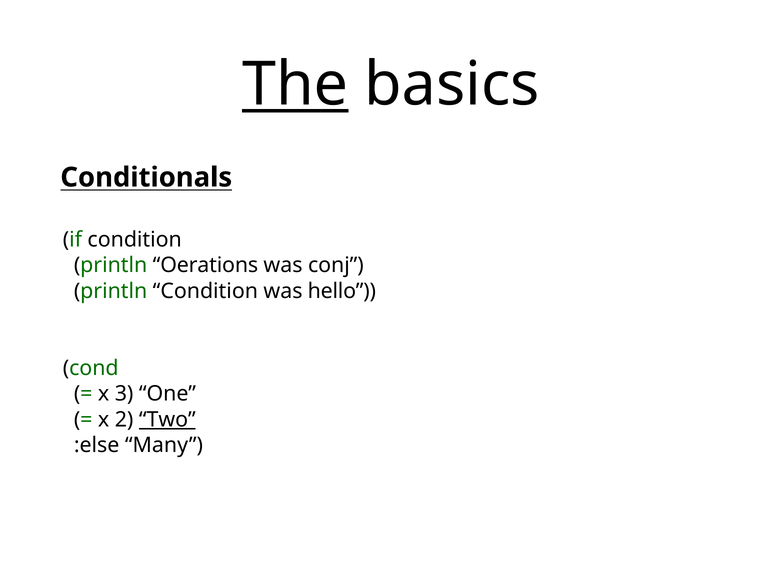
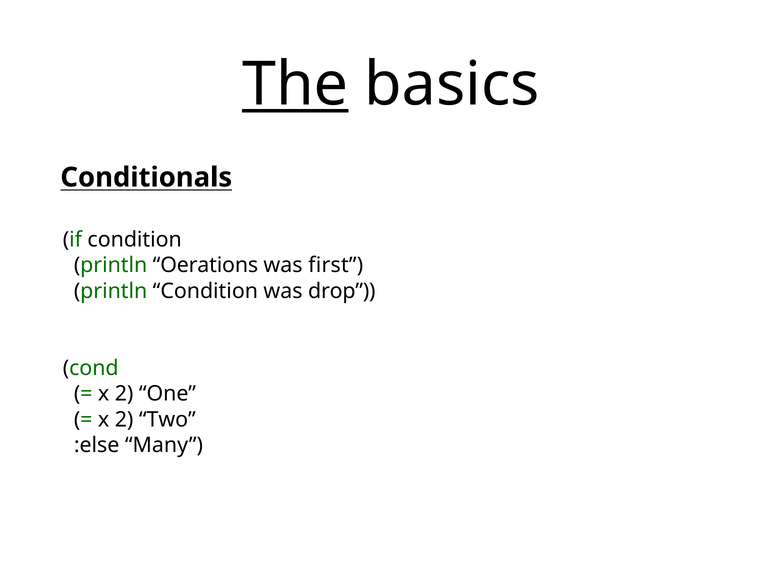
conj: conj -> first (336, 265)
hello: hello -> drop (342, 291)
3: 3 -> 2 (124, 394)
Two underline: present -> none (167, 419)
